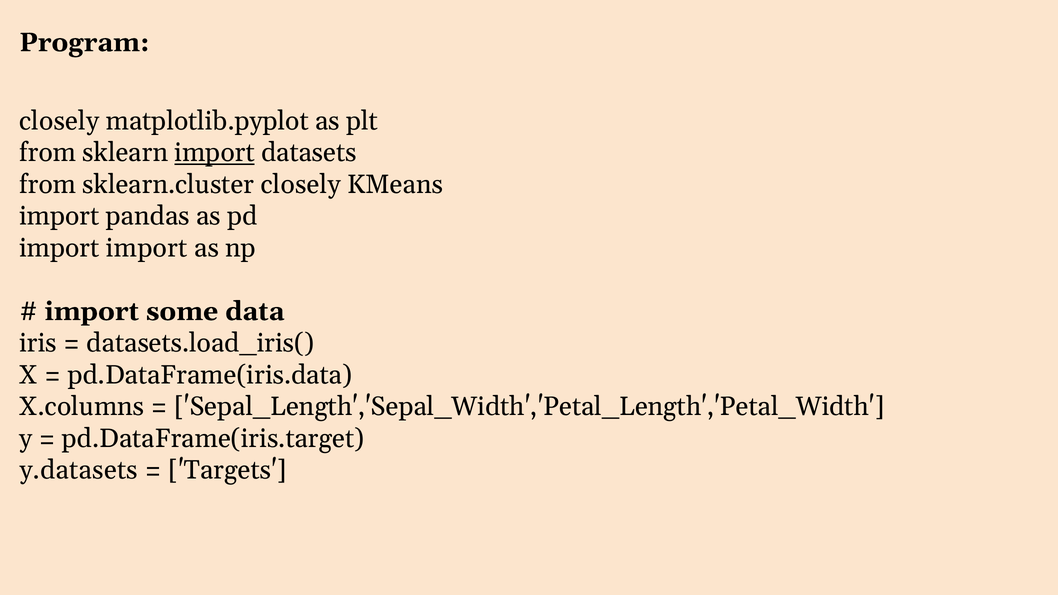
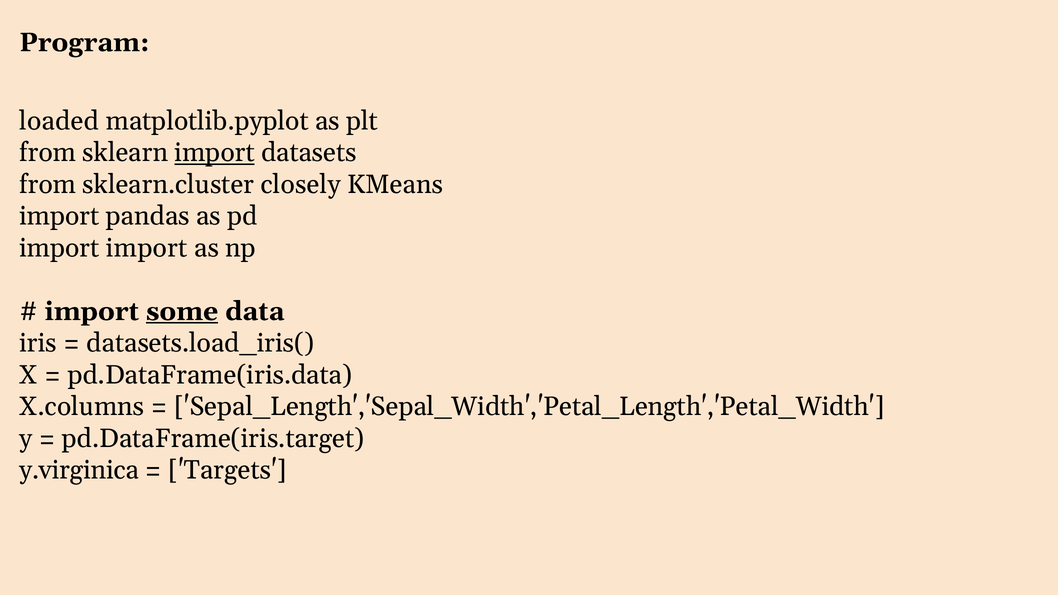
closely: closely -> loaded (59, 121)
some underline: none -> present (182, 311)
y.datasets: y.datasets -> y.virginica (79, 470)
